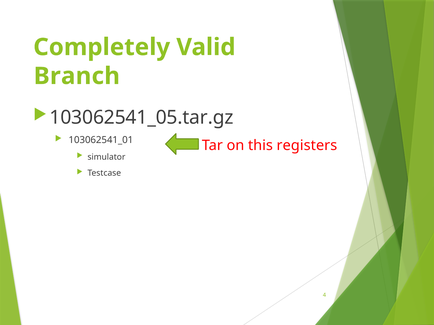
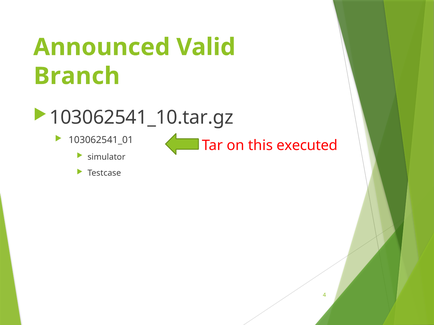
Completely: Completely -> Announced (102, 47)
103062541_05.tar.gz: 103062541_05.tar.gz -> 103062541_10.tar.gz (142, 118)
registers: registers -> executed (307, 146)
